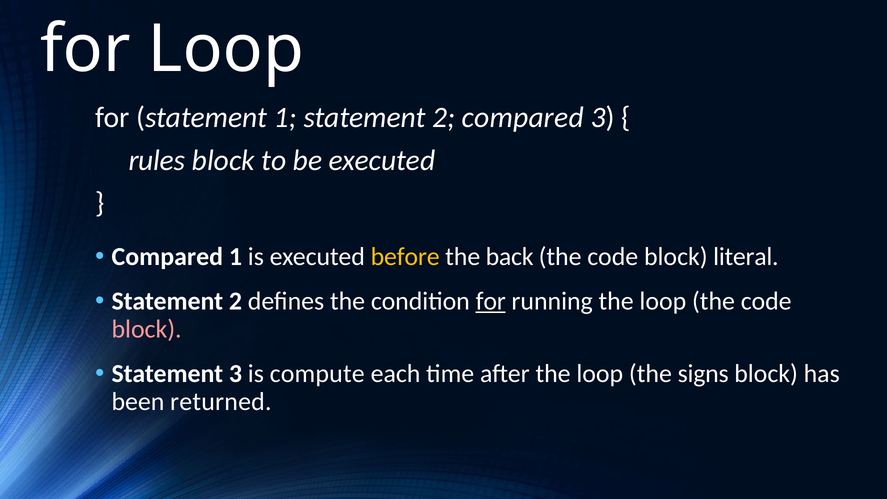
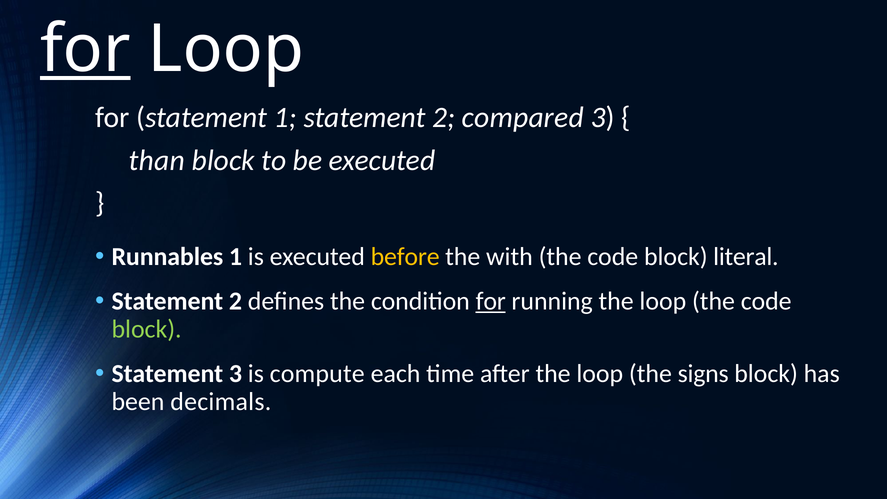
for underline: none -> present (85, 49)
rules: rules -> than (157, 160)
Compared: Compared -> Runnables (167, 257)
back: back -> with (509, 257)
block colour: pink -> light green (147, 329)
returned: returned -> decimals (221, 402)
